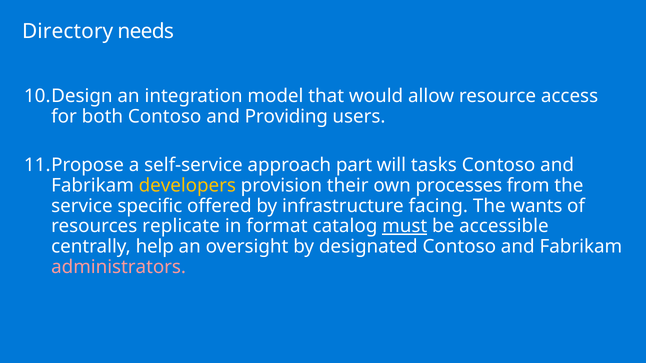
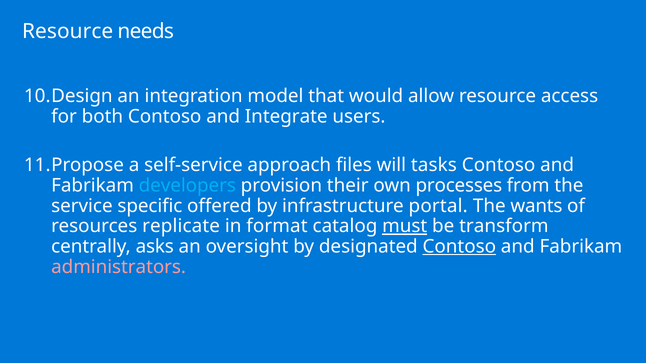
Directory: Directory -> Resource (68, 31)
Providing: Providing -> Integrate (286, 117)
part: part -> files (354, 165)
developers colour: yellow -> light blue (187, 186)
facing: facing -> portal (438, 206)
accessible: accessible -> transform (504, 226)
help: help -> asks (155, 247)
Contoso underline: none -> present (459, 247)
